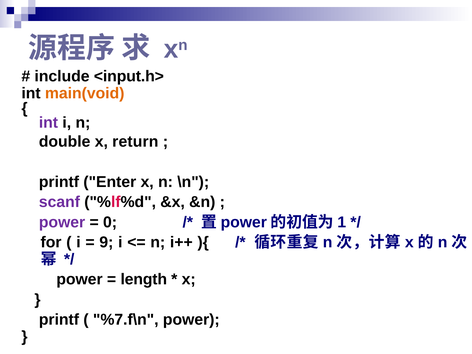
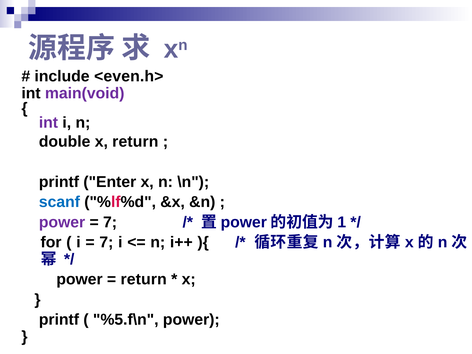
<input.h>: <input.h> -> <even.h> (129, 76)
main(void colour: orange -> purple (85, 93)
scanf colour: purple -> blue (59, 202)
0: 0 -> 7 (110, 222)
9: 9 -> 7 (106, 242)
length: length -> return (144, 279)
%7.f\n: %7.f\n -> %5.f\n (126, 320)
